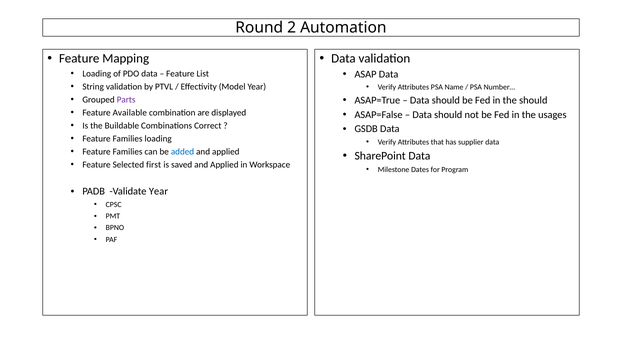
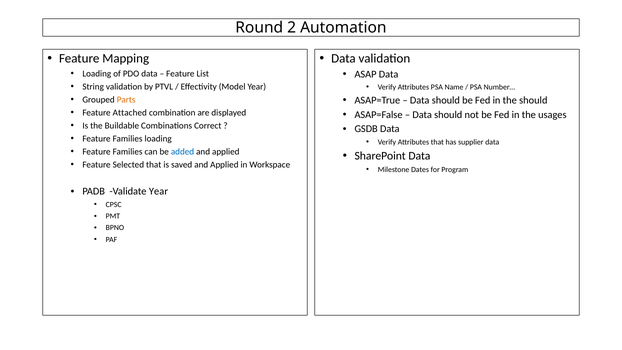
Parts colour: purple -> orange (126, 100)
Available: Available -> Attached (130, 113)
Selected first: first -> that (154, 165)
